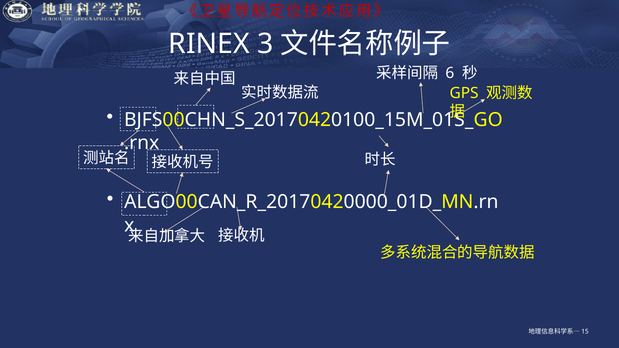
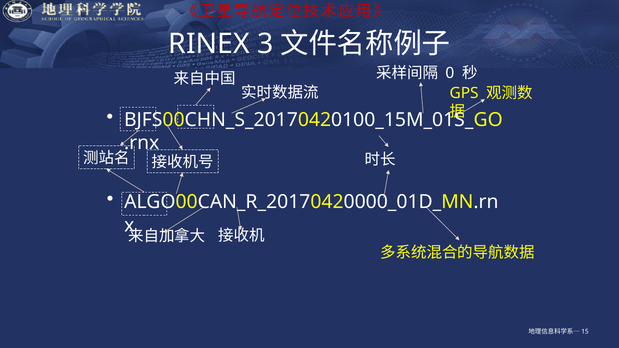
6: 6 -> 0 (450, 73)
